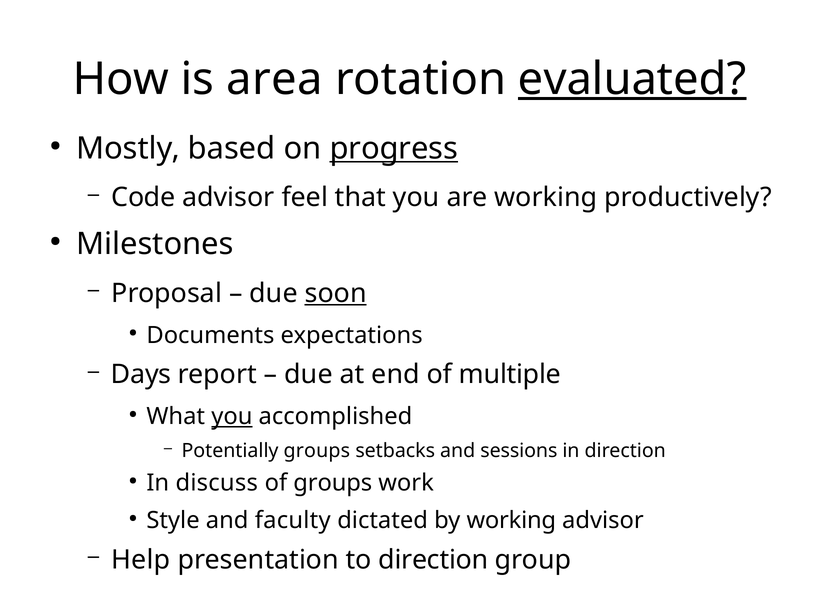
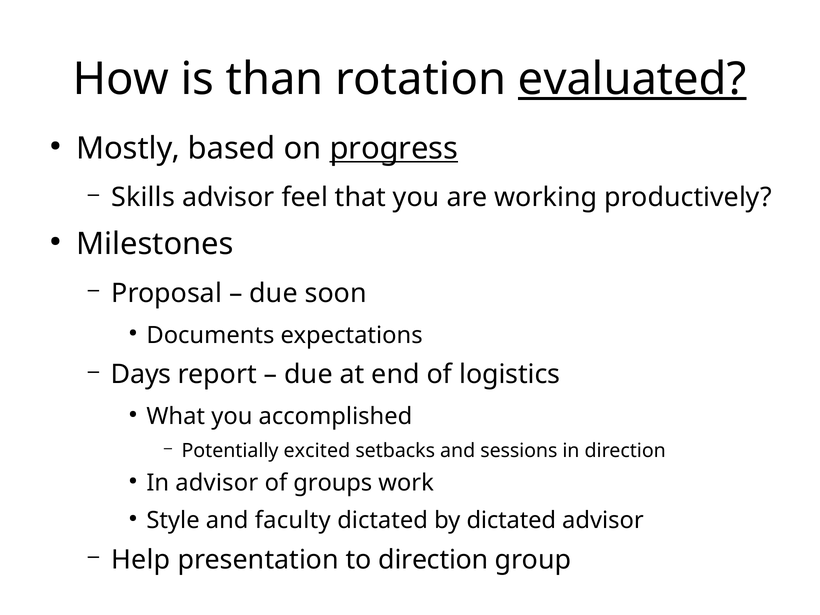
area: area -> than (275, 79)
Code: Code -> Skills (143, 198)
soon underline: present -> none (336, 293)
multiple: multiple -> logistics (510, 374)
you underline: present -> none (232, 416)
Potentially groups: groups -> excited (317, 451)
In discuss: discuss -> advisor (217, 483)
by working: working -> dictated (511, 520)
